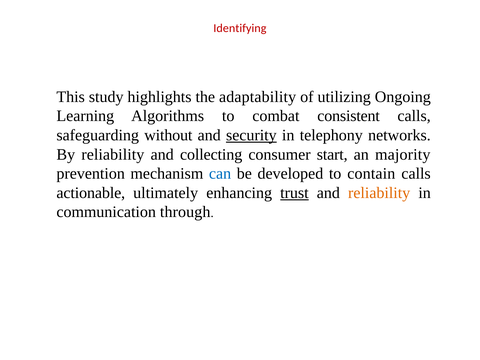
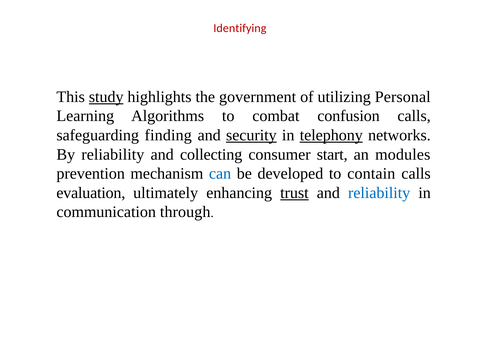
study underline: none -> present (106, 97)
adaptability: adaptability -> government (258, 97)
Ongoing: Ongoing -> Personal (403, 97)
consistent: consistent -> confusion (349, 116)
without: without -> finding (168, 135)
telephony underline: none -> present (331, 135)
majority: majority -> modules (403, 154)
actionable: actionable -> evaluation (91, 193)
reliability colour: orange -> blue (379, 193)
